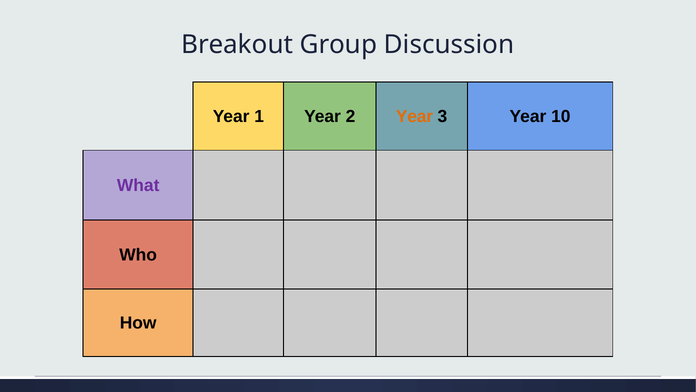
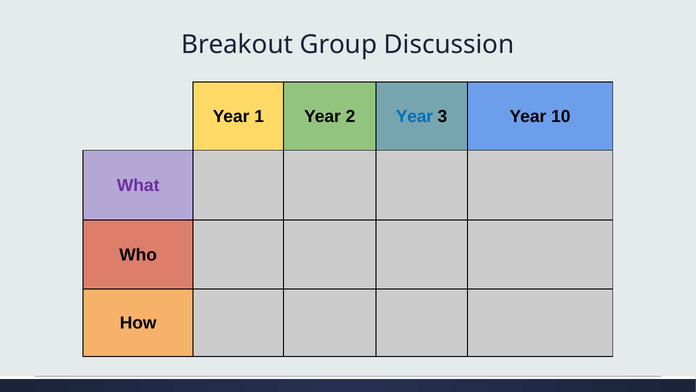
Year colour: orange -> blue (414, 116)
